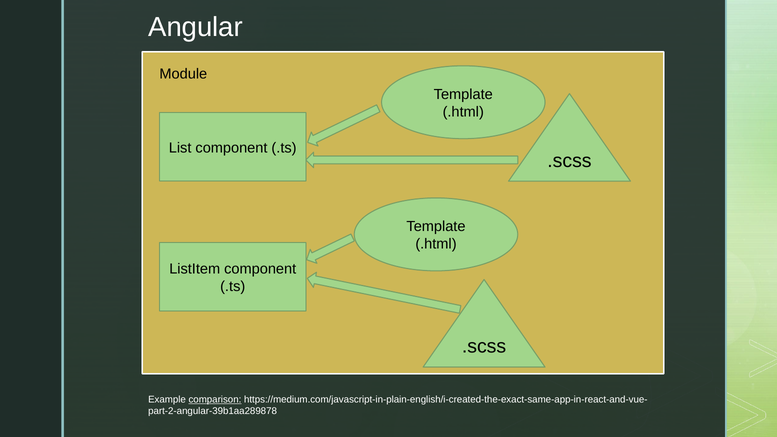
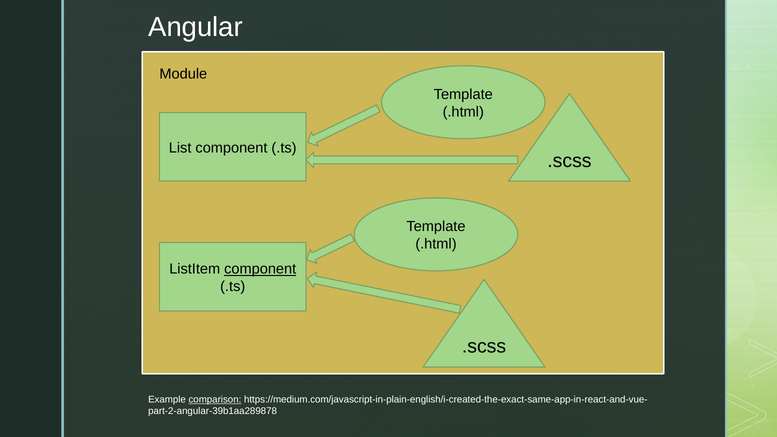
component underline: none -> present (260, 269)
